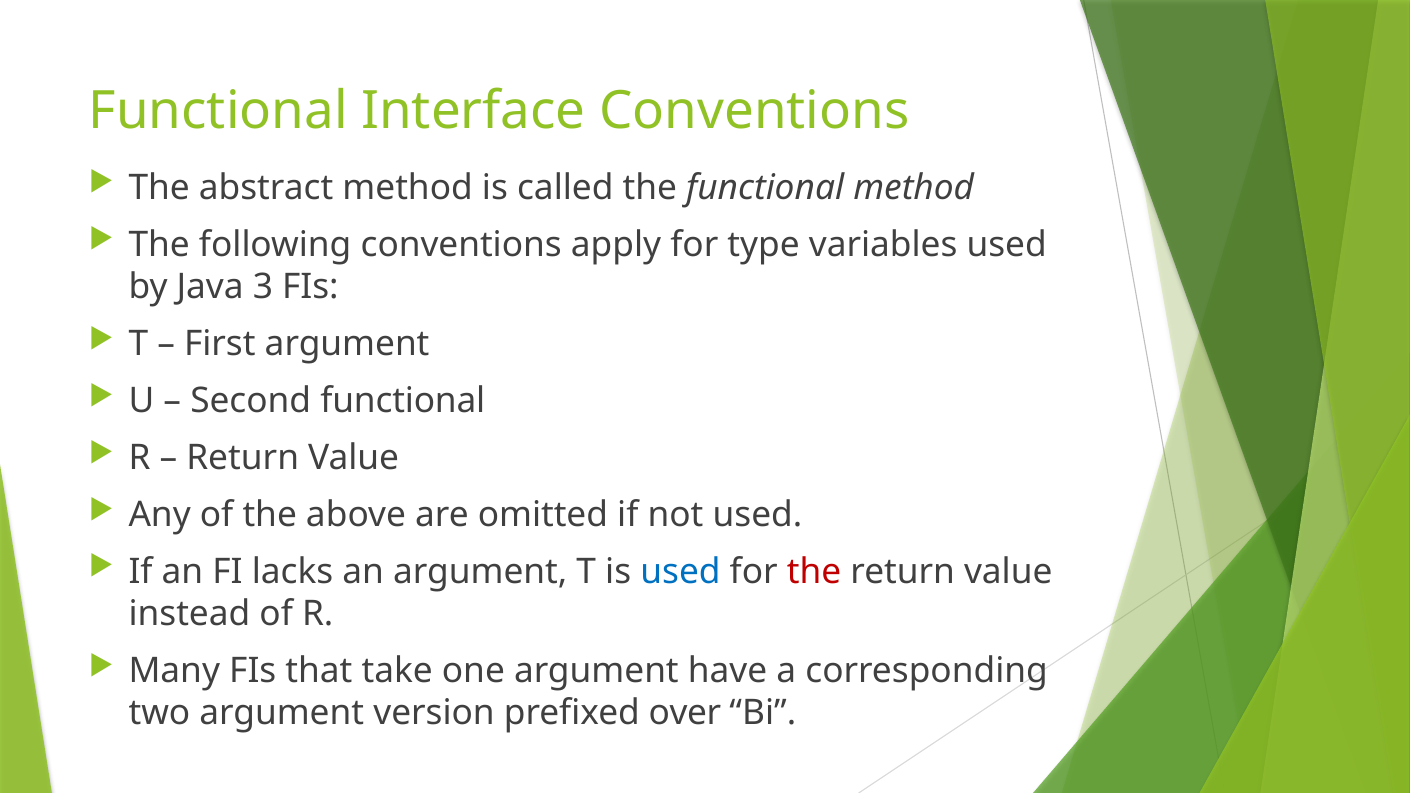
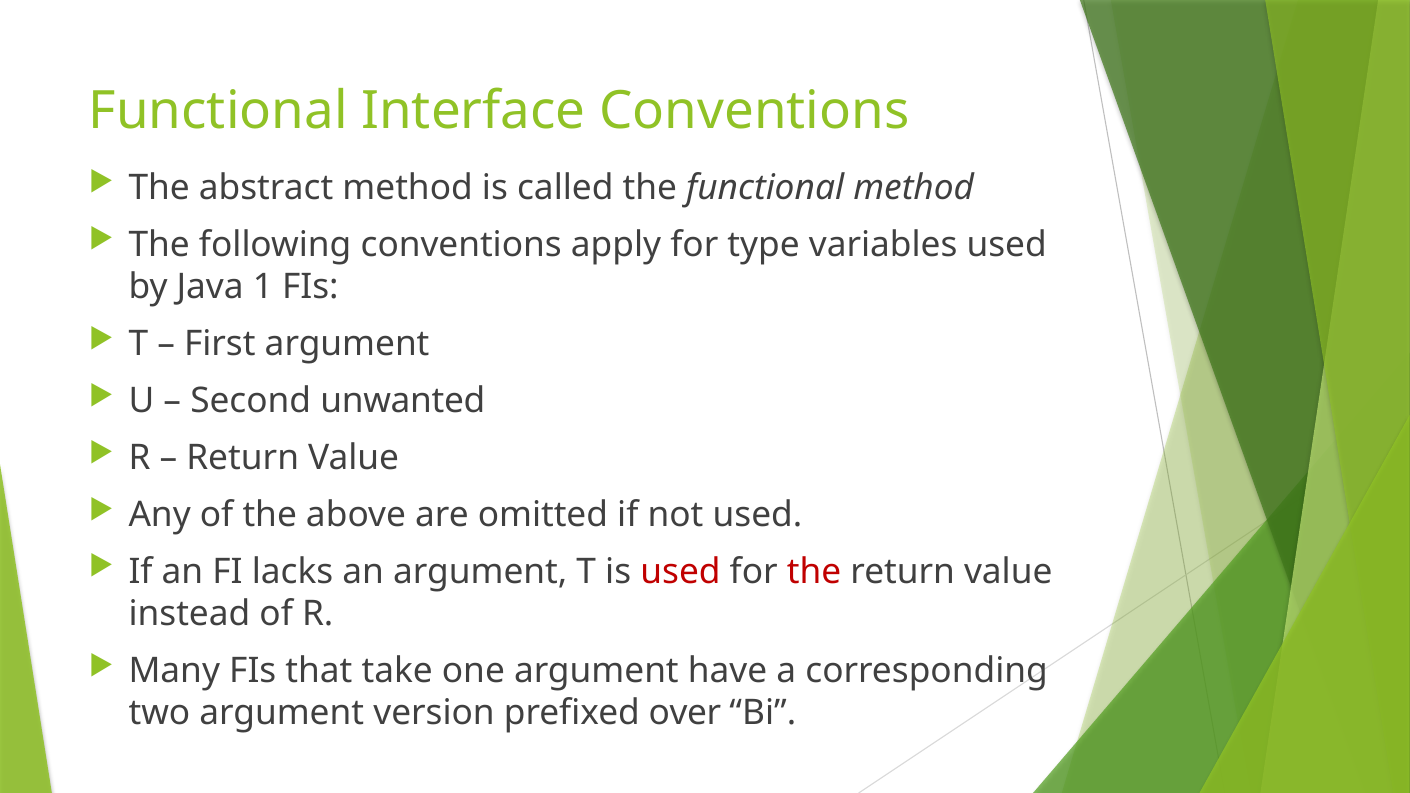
3: 3 -> 1 (263, 287)
Second functional: functional -> unwanted (403, 401)
used colour: blue -> red (680, 572)
